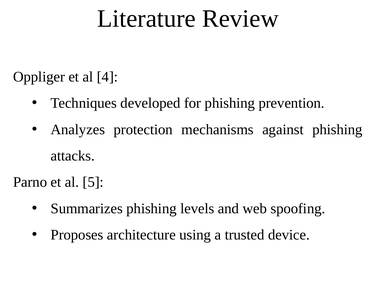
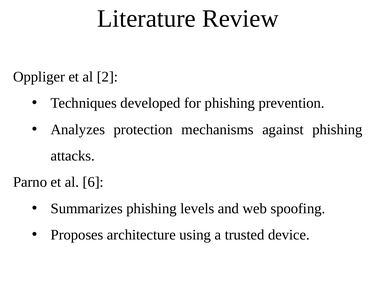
4: 4 -> 2 (107, 77)
5: 5 -> 6 (93, 182)
